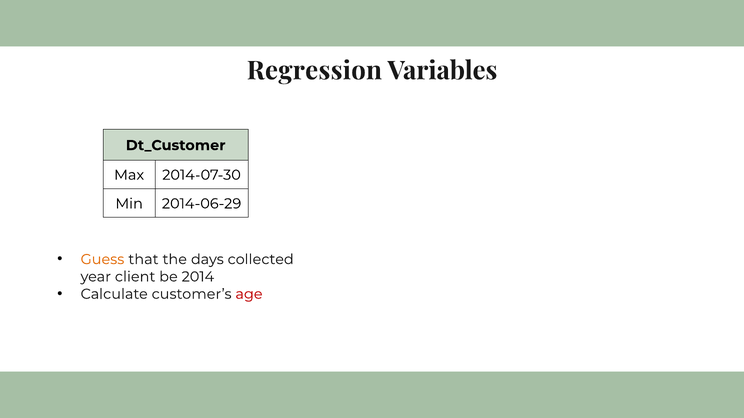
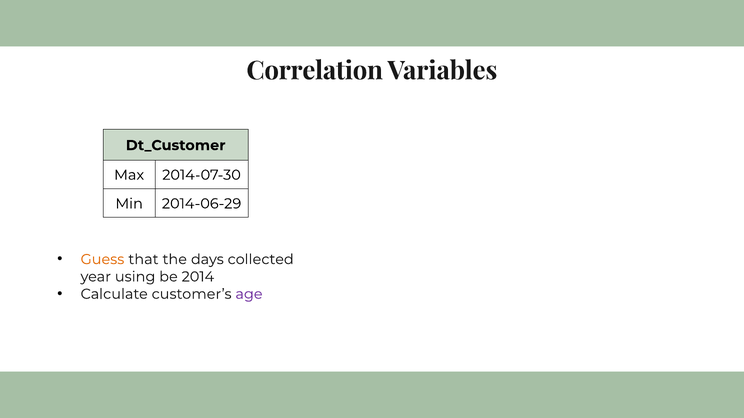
Regression: Regression -> Correlation (315, 71)
client: client -> using (135, 277)
age colour: red -> purple (249, 294)
